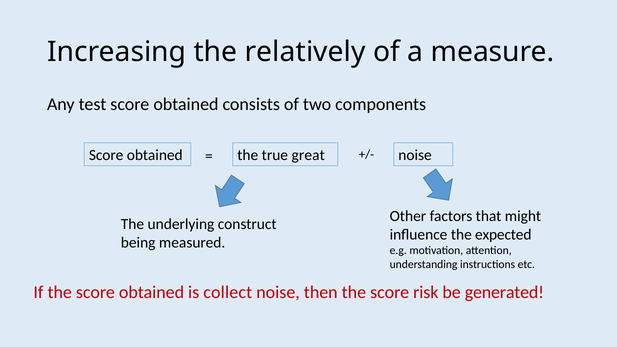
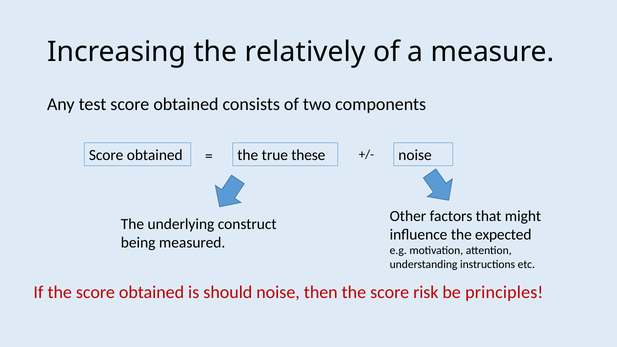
great: great -> these (308, 155)
collect: collect -> should (228, 292)
generated: generated -> principles (504, 292)
